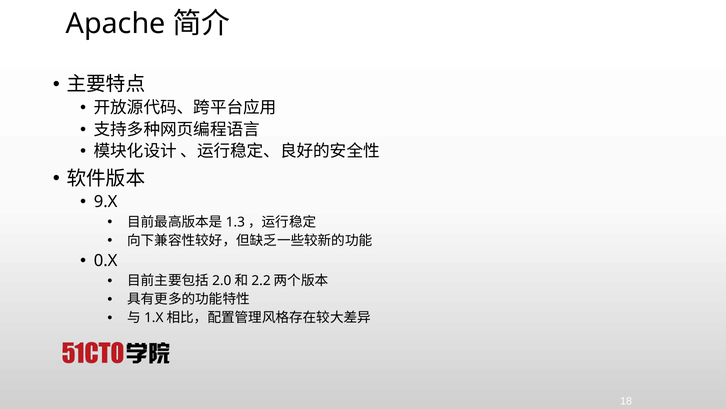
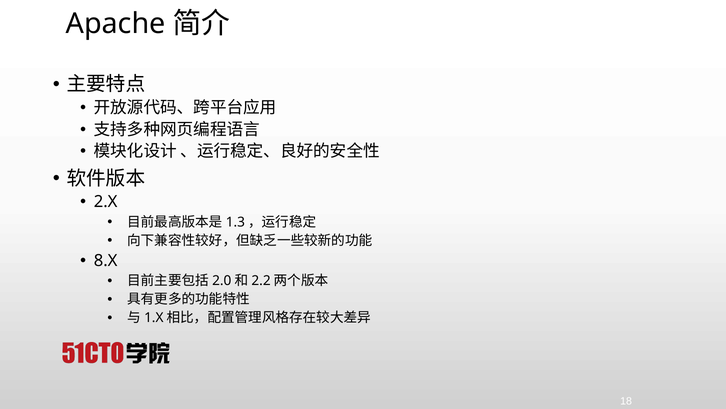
9.X: 9.X -> 2.X (106, 202)
0.X: 0.X -> 8.X (106, 260)
